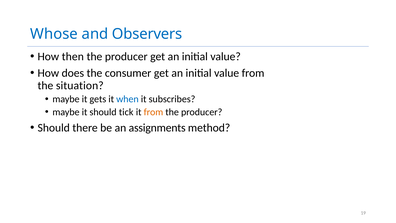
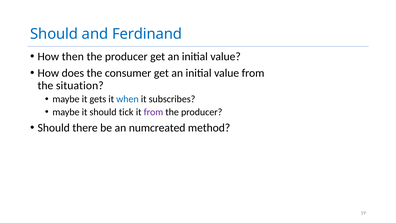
Whose: Whose -> Should (54, 34)
Observers: Observers -> Ferdinand (147, 34)
from colour: orange -> purple (153, 112)
assignments: assignments -> numcreated (157, 128)
